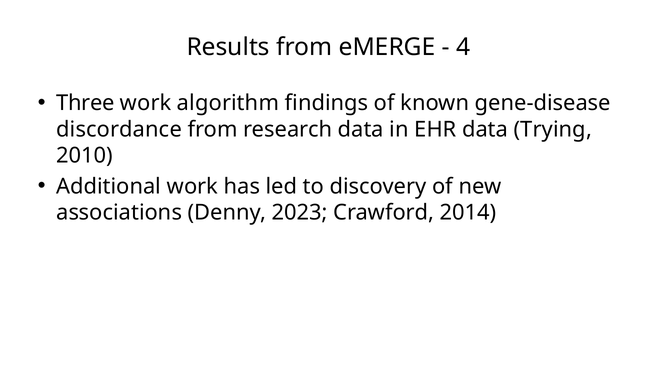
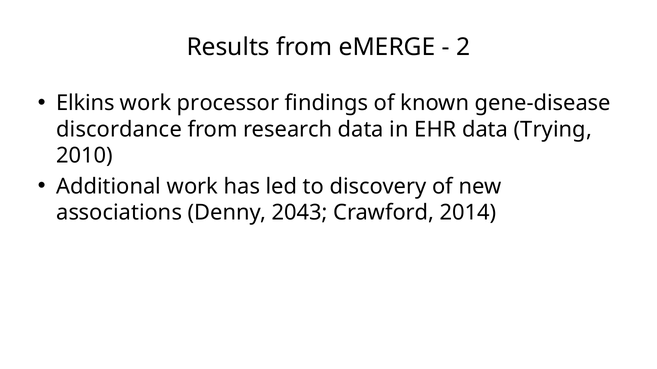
4: 4 -> 2 (463, 47)
Three: Three -> Elkins (85, 103)
algorithm: algorithm -> processor (228, 103)
2023: 2023 -> 2043 (300, 213)
